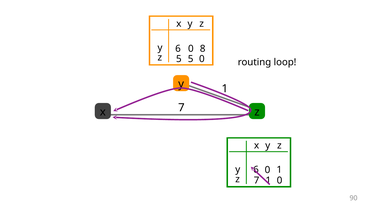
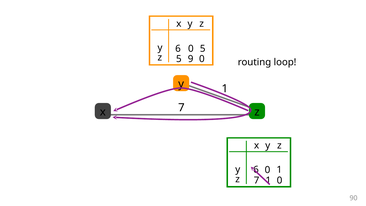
0 8: 8 -> 5 (203, 49)
5 5: 5 -> 9 (191, 59)
